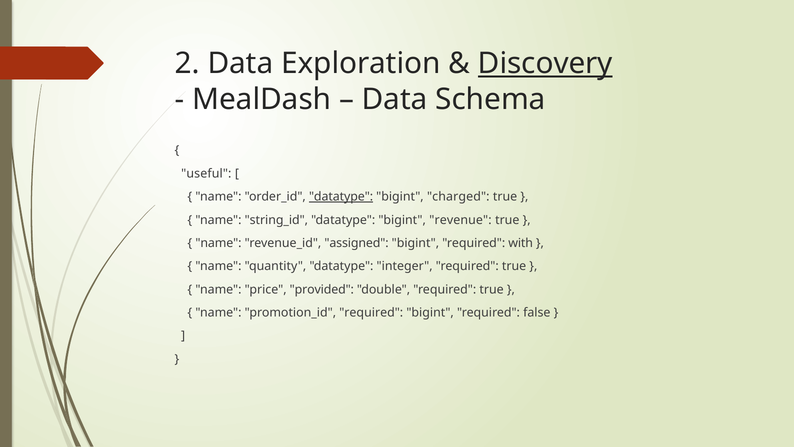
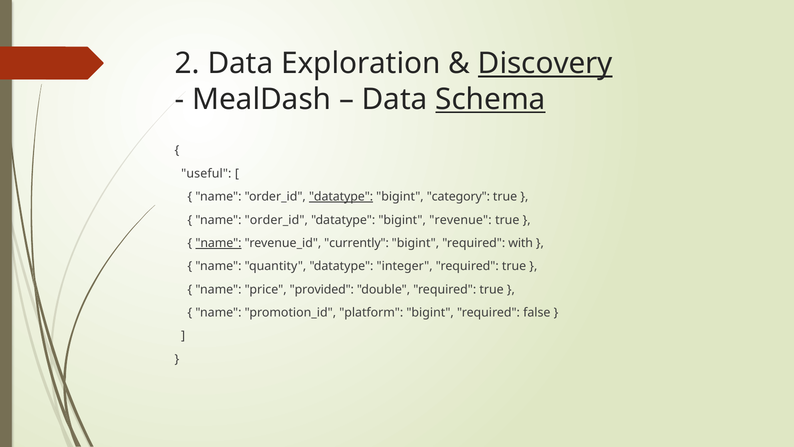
Schema underline: none -> present (490, 99)
charged: charged -> category (458, 197)
string_id: string_id -> order_id (276, 220)
name underline: none -> present (218, 243)
assigned: assigned -> currently (357, 243)
promotion_id required: required -> platform (371, 312)
